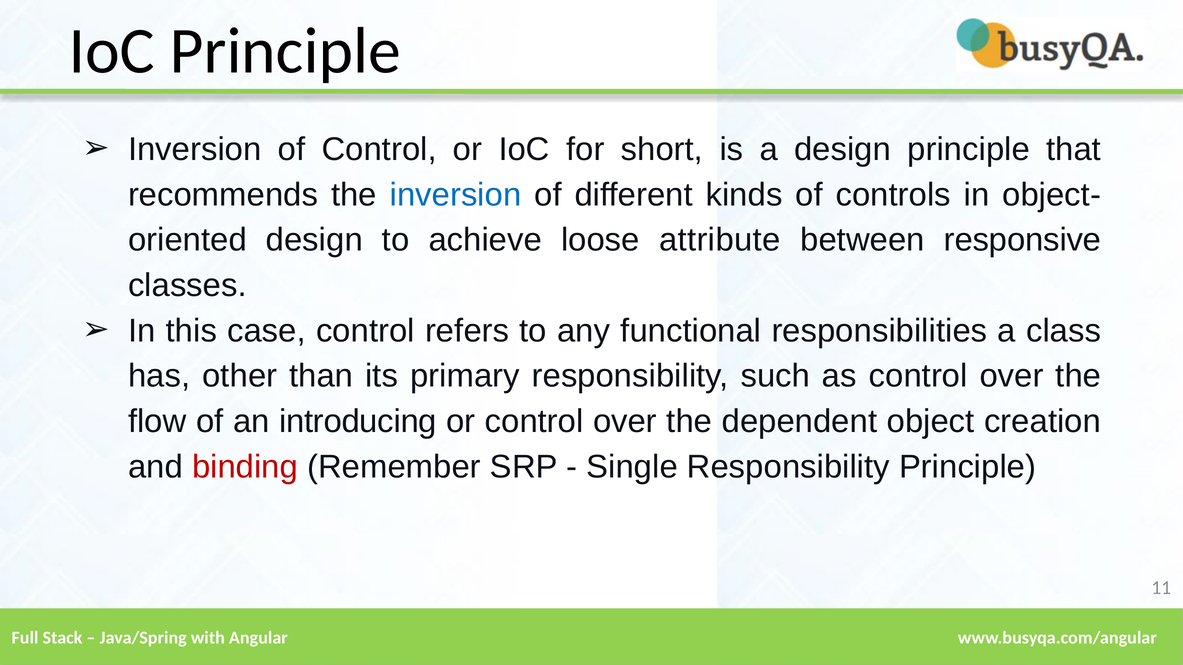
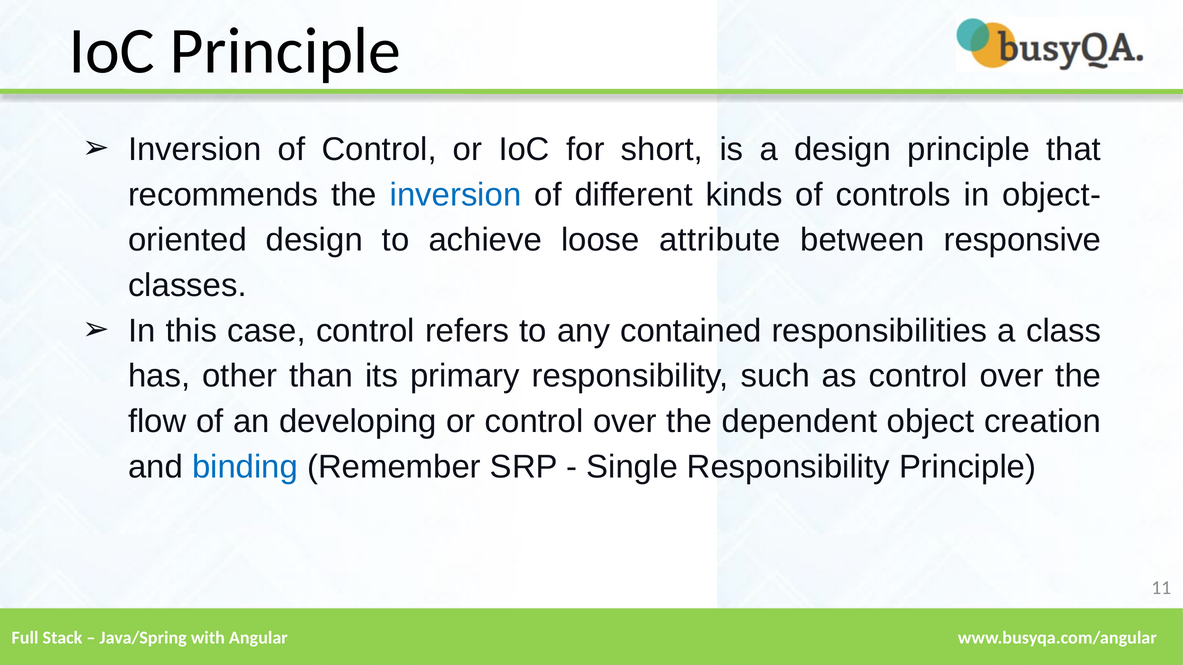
functional: functional -> contained (691, 331)
introducing: introducing -> developing (358, 422)
binding colour: red -> blue (245, 467)
